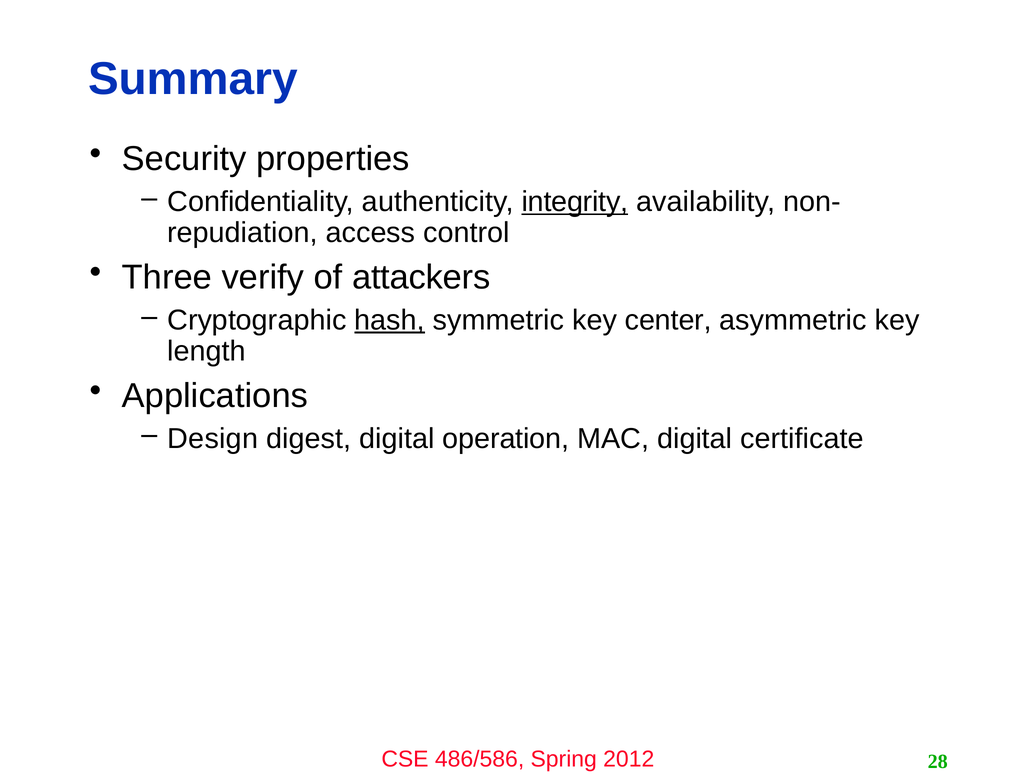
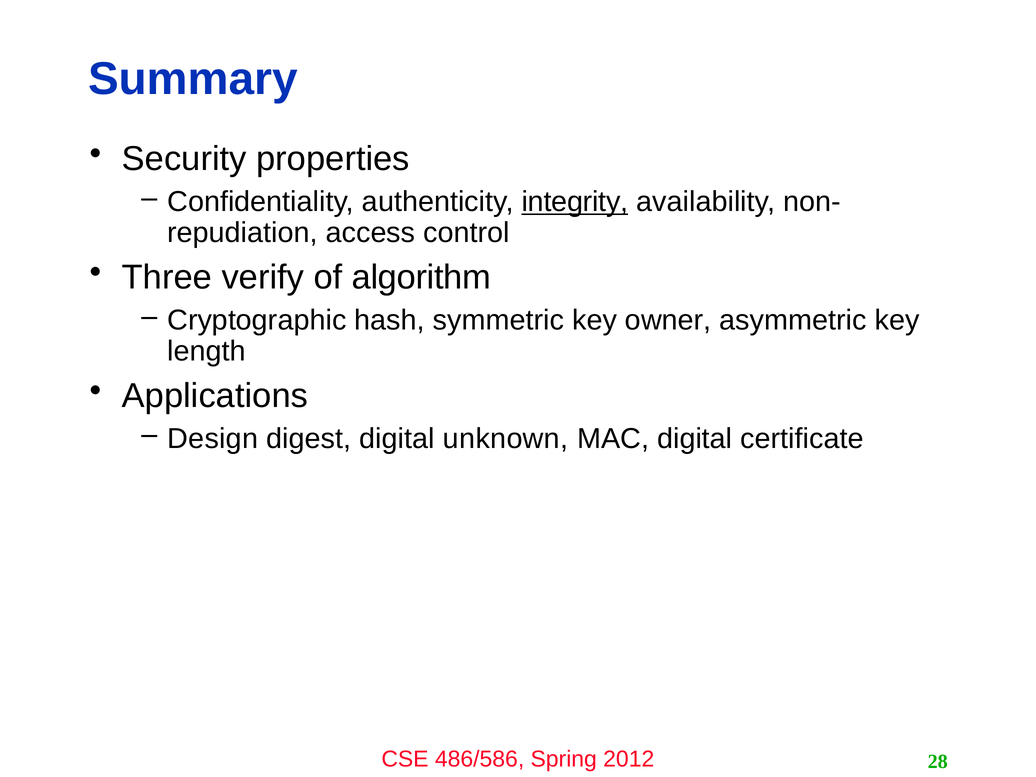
attackers: attackers -> algorithm (421, 277)
hash underline: present -> none (390, 320)
center: center -> owner (668, 320)
operation: operation -> unknown (506, 439)
